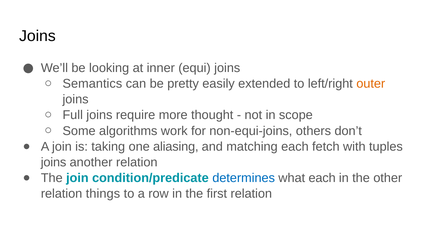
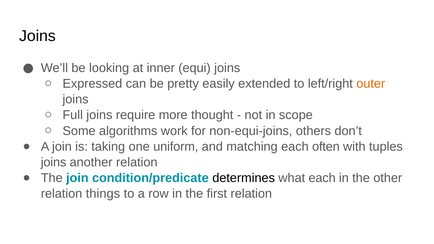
Semantics: Semantics -> Expressed (92, 84)
aliasing: aliasing -> uniform (176, 147)
fetch: fetch -> often (326, 147)
determines colour: blue -> black (244, 178)
